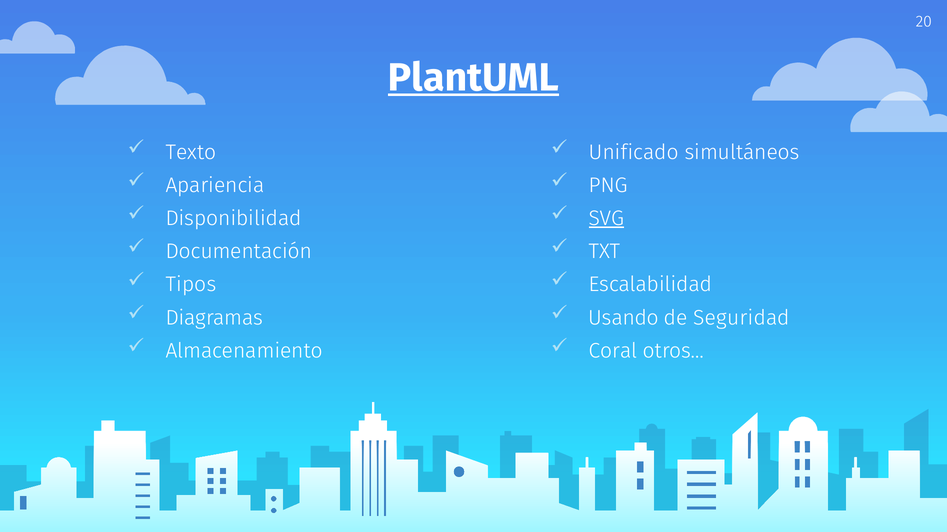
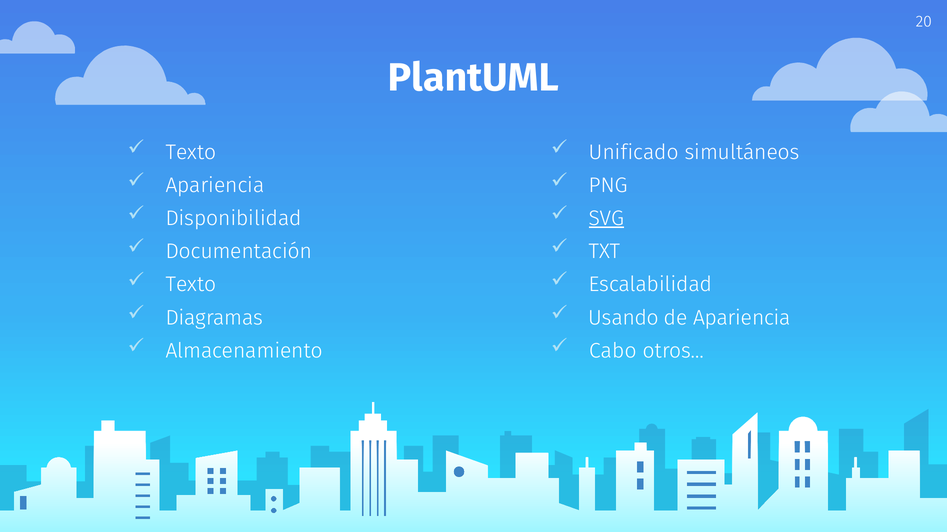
PlantUML underline: present -> none (473, 78)
Tipos: Tipos -> Texto (191, 285)
de Seguridad: Seguridad -> Apariencia (742, 318)
Coral: Coral -> Cabo (613, 351)
